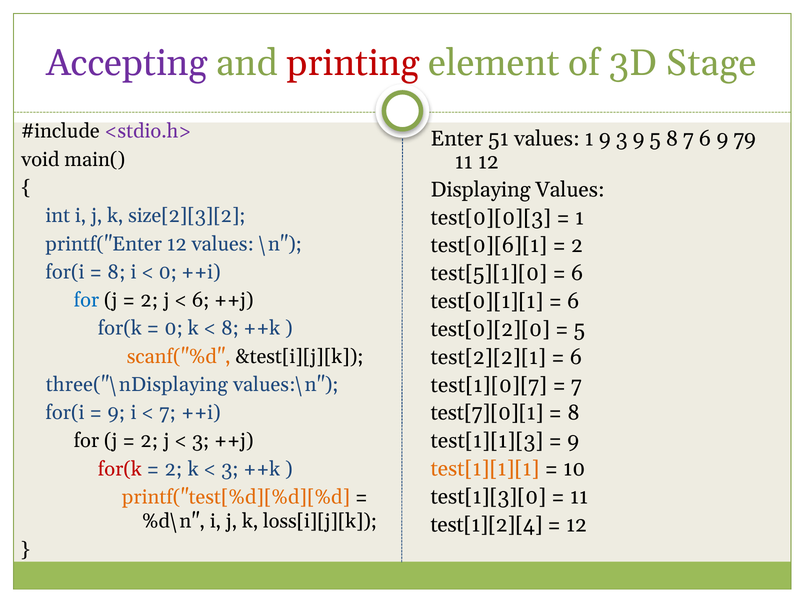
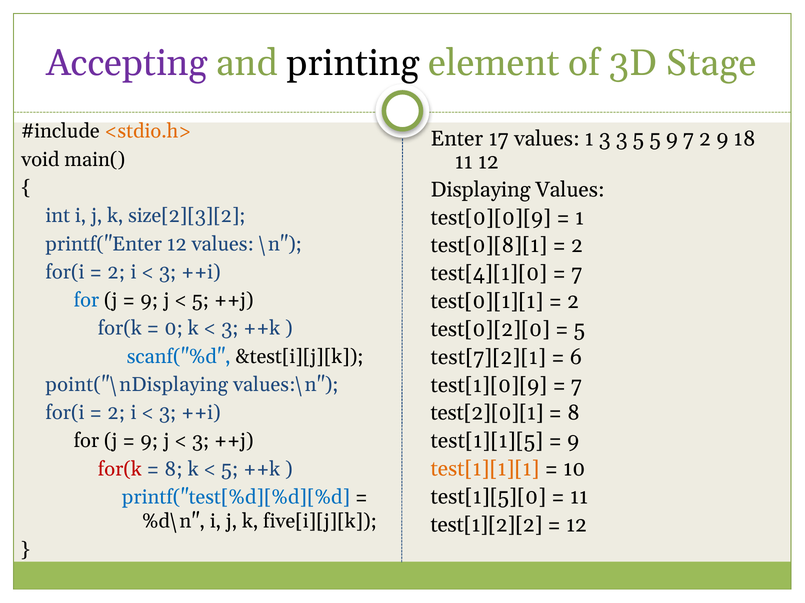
printing colour: red -> black (353, 63)
<stdio.h> colour: purple -> orange (148, 131)
51: 51 -> 17 (499, 139)
1 9: 9 -> 3 (605, 139)
3 9: 9 -> 5 (638, 139)
5 8: 8 -> 9 (672, 139)
7 6: 6 -> 2 (705, 139)
79: 79 -> 18 (745, 139)
test[0][0][3: test[0][0][3 -> test[0][0][9 (491, 218)
test[0][6][1: test[0][6][1 -> test[0][8][1 (489, 246)
8: 8 -> 2 (116, 272)
0: 0 -> 3 (168, 272)
test[5][1][0: test[5][1][0 -> test[4][1][0 (489, 274)
6: 6 -> 7 (577, 274)
2: 2 -> 9 (149, 301)
6: 6 -> 5 (201, 301)
6: 6 -> 2 (573, 302)
8: 8 -> 3 (230, 329)
scanf("%d colour: orange -> blue (179, 357)
test[2][2][1: test[2][2][1 -> test[7][2][1 (488, 358)
three("\nDisplaying: three("\nDisplaying -> point("\nDisplaying (137, 385)
test[1][0][7: test[1][0][7 -> test[1][0][9 (489, 386)
test[7][0][1: test[7][0][1 -> test[2][0][1 (487, 413)
9: 9 -> 2 (116, 413)
7: 7 -> 3 (168, 413)
test[1][1][3: test[1][1][3 -> test[1][1][5 (487, 441)
2: 2 -> 9 (149, 441)
2: 2 -> 8 (174, 470)
3: 3 -> 5 (230, 470)
test[1][3][0: test[1][3][0 -> test[1][5][0 (488, 497)
printf("test[%d][%d][%d colour: orange -> blue (236, 498)
loss[i][j][k: loss[i][j][k -> five[i][j][k (320, 522)
test[1][2][4: test[1][2][4 -> test[1][2][2 (487, 525)
